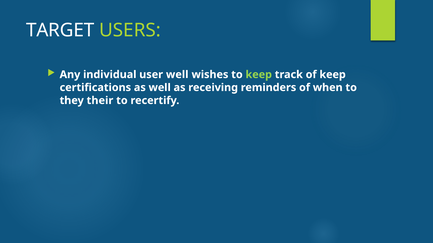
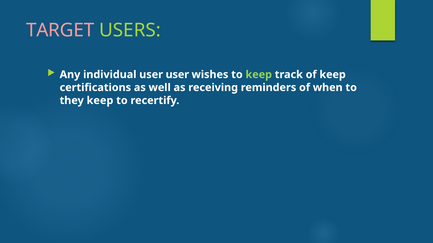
TARGET colour: white -> pink (60, 30)
user well: well -> user (177, 75)
they their: their -> keep (100, 101)
